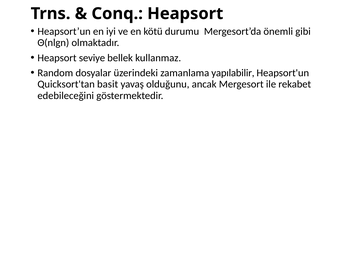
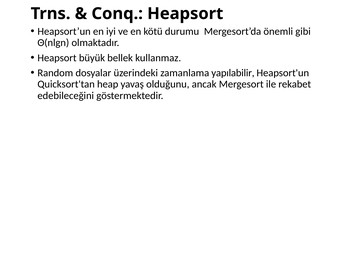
seviye: seviye -> büyük (92, 58)
basit: basit -> heap (108, 85)
